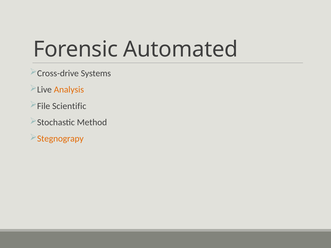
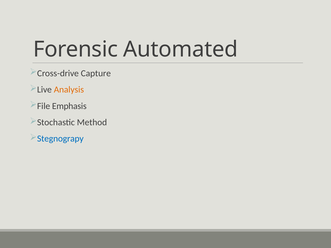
Systems: Systems -> Capture (96, 73)
Scientific: Scientific -> Emphasis (69, 106)
Stegnograpy colour: orange -> blue (60, 139)
